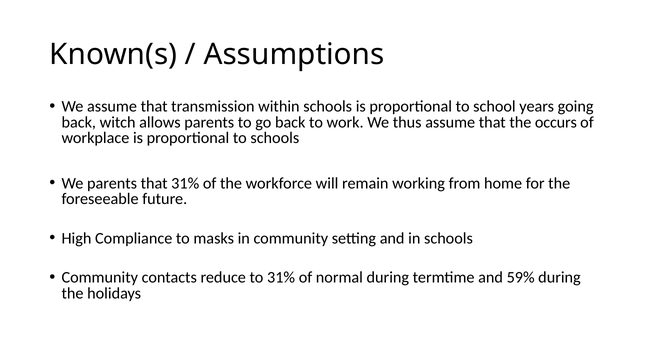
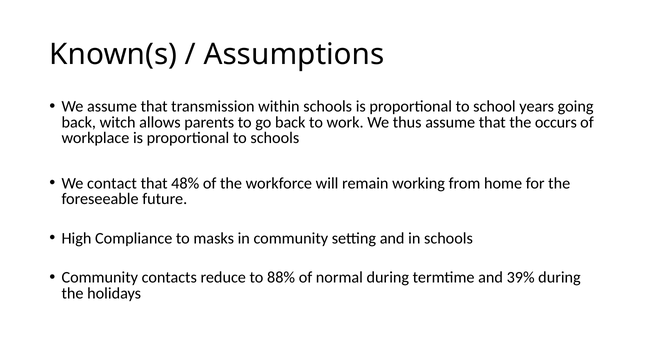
We parents: parents -> contact (112, 184)
that 31%: 31% -> 48% (185, 184)
to 31%: 31% -> 88% (281, 278)
59%: 59% -> 39% (521, 278)
